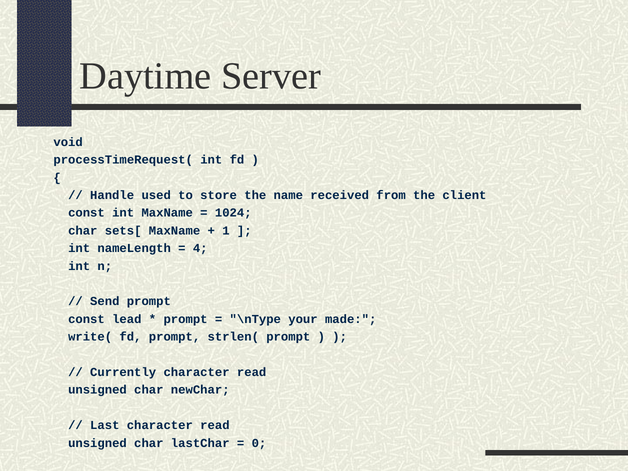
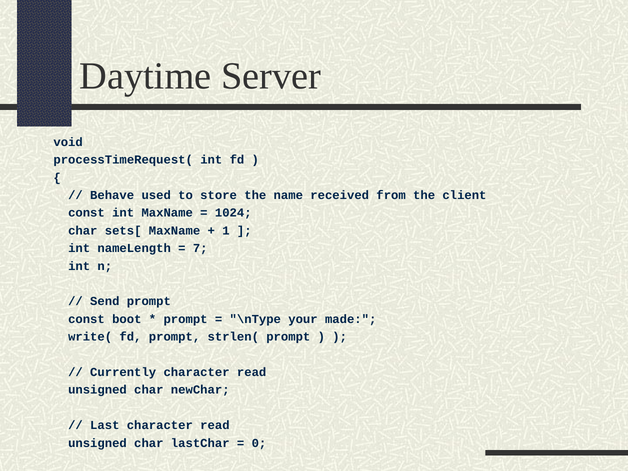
Handle: Handle -> Behave (112, 195)
4: 4 -> 7 (200, 248)
lead: lead -> boot (127, 319)
